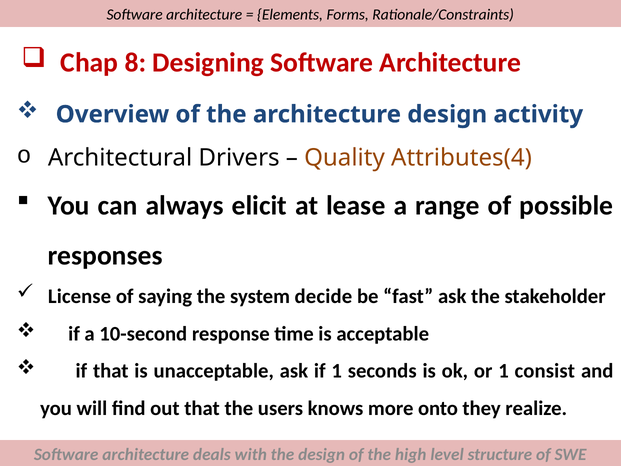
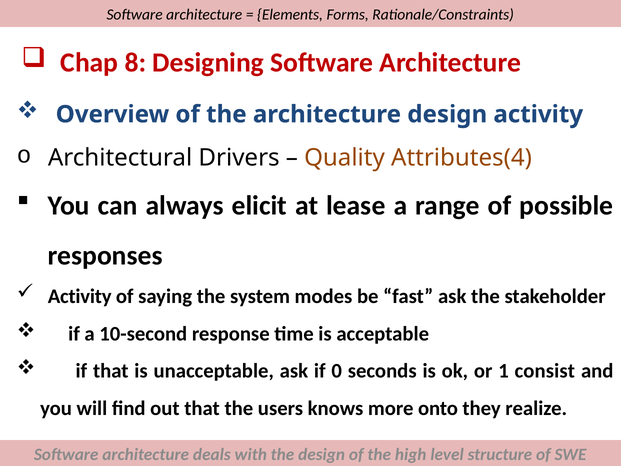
License: License -> Activity (80, 296)
decide: decide -> modes (323, 296)
if 1: 1 -> 0 (337, 371)
